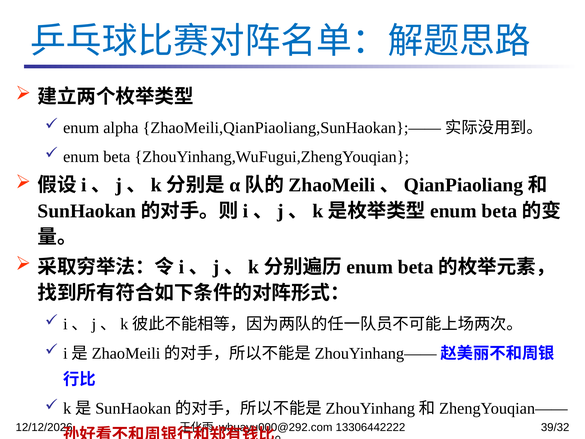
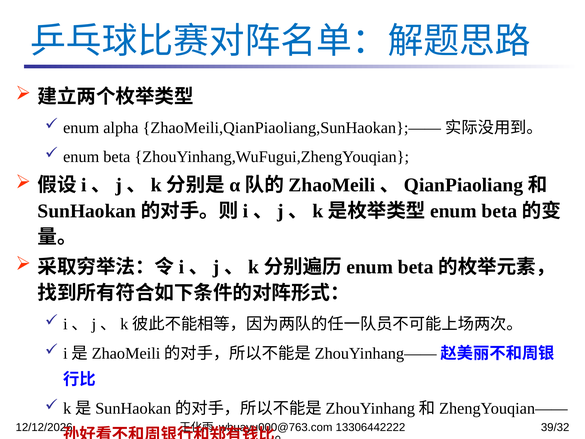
whuayu000@292.com: whuayu000@292.com -> whuayu000@763.com (276, 427)
